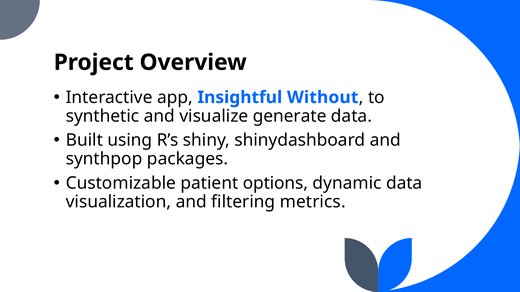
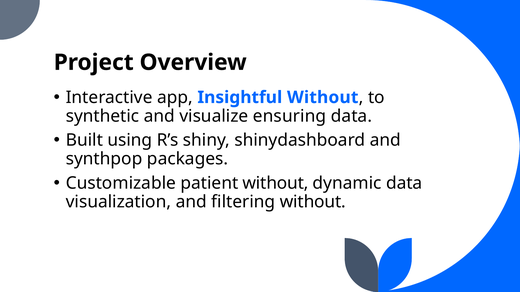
generate: generate -> ensuring (290, 116)
patient options: options -> without (276, 183)
filtering metrics: metrics -> without (313, 202)
